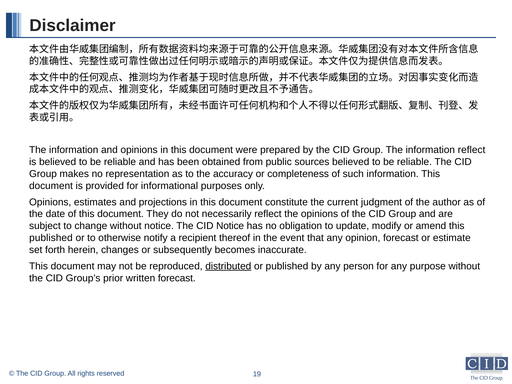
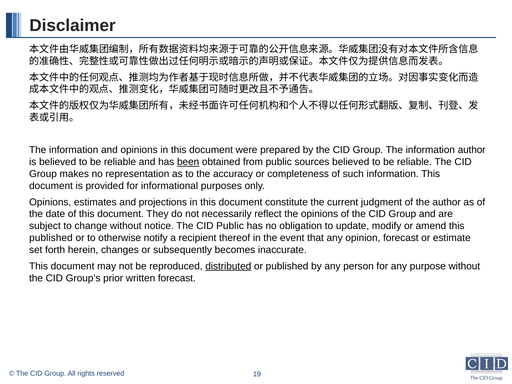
information reflect: reflect -> author (472, 150)
been underline: none -> present (188, 162)
CID Notice: Notice -> Public (230, 226)
